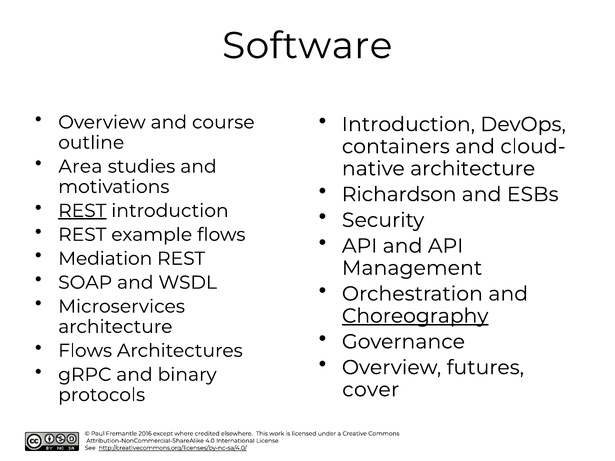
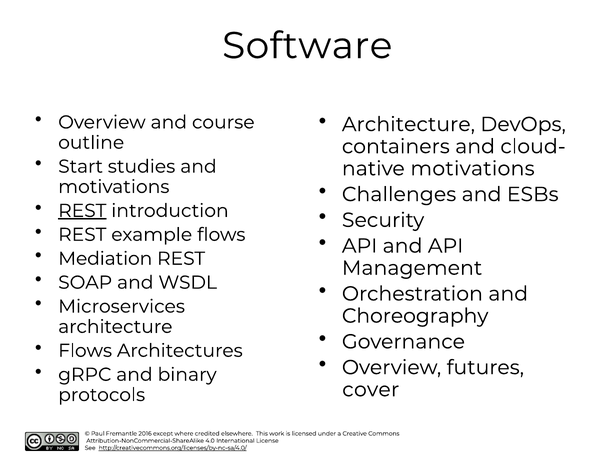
Introduction: Introduction -> Architecture (408, 124)
Area: Area -> Start (81, 167)
architecture: architecture -> motivations (473, 169)
Richardson: Richardson -> Challenges (399, 194)
Choreography underline: present -> none (415, 316)
